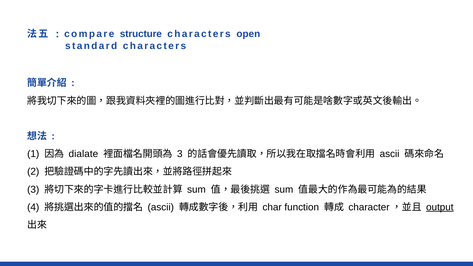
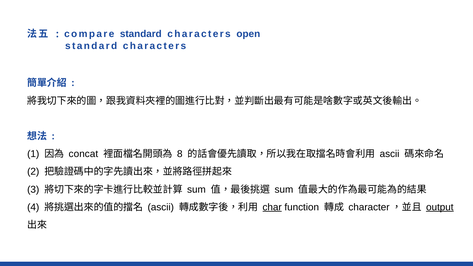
compare structure: structure -> standard (141, 34)
dialate: dialate -> concat (83, 154)
3: 3 -> 8 (180, 154)
char underline: none -> present (272, 207)
